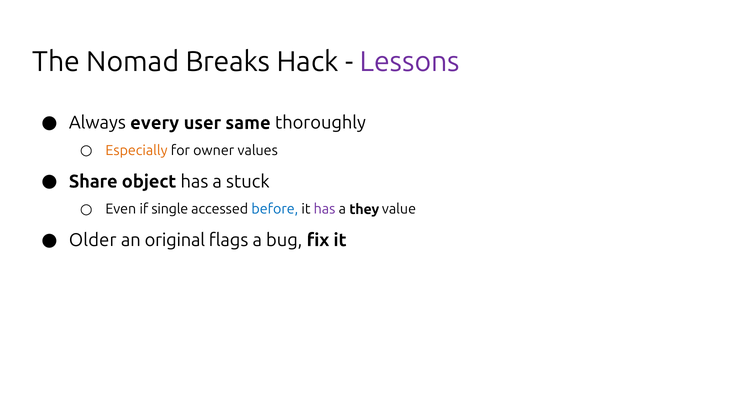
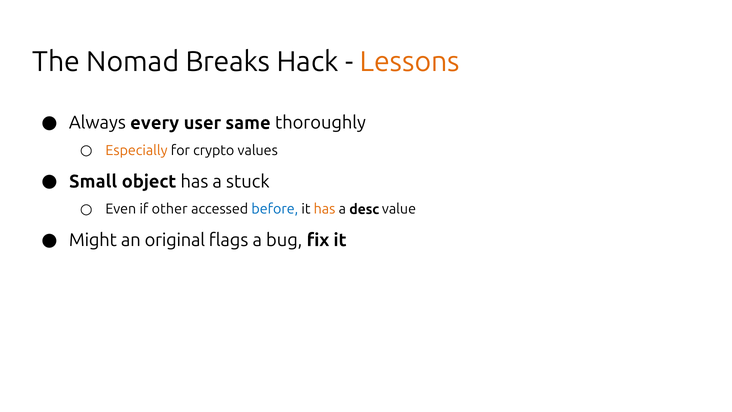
Lessons colour: purple -> orange (410, 62)
owner: owner -> crypto (214, 151)
Share: Share -> Small (93, 181)
single: single -> other (170, 209)
has colour: purple -> orange (325, 209)
they: they -> desc (364, 209)
Older: Older -> Might (93, 240)
